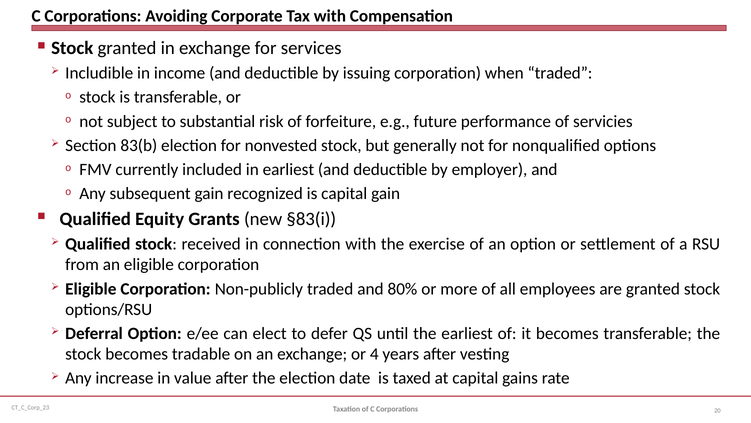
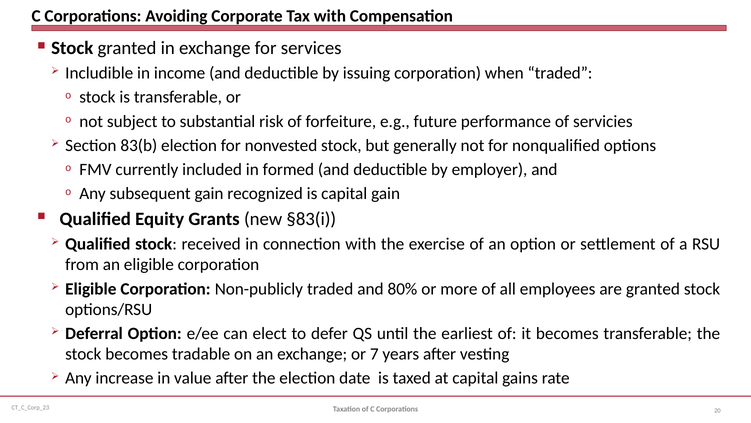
in earliest: earliest -> formed (288, 169)
4: 4 -> 7 (374, 354)
